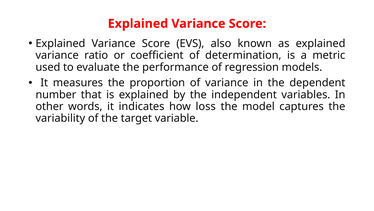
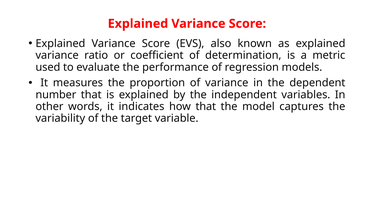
how loss: loss -> that (206, 106)
